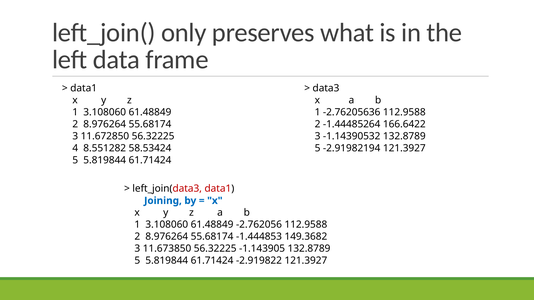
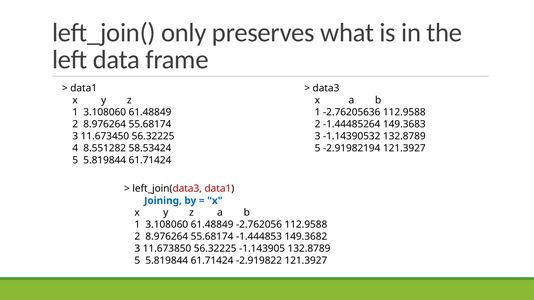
166.6422: 166.6422 -> 149.3683 (404, 124)
11.672850: 11.672850 -> 11.673450 (105, 136)
